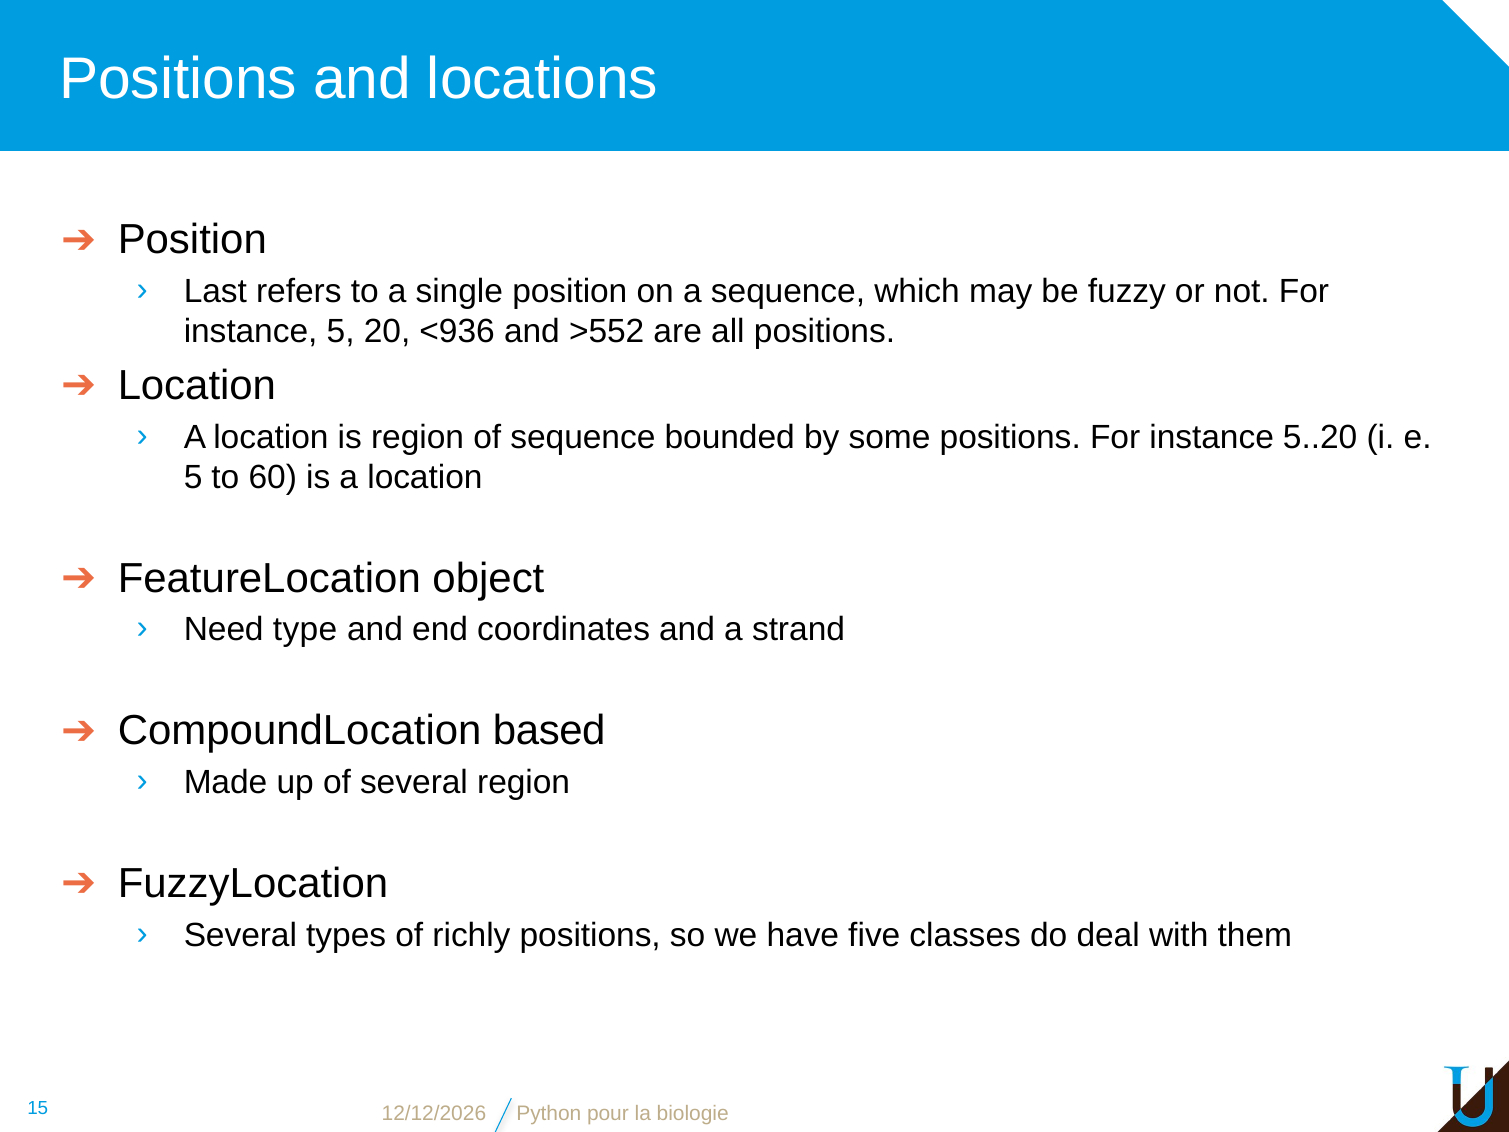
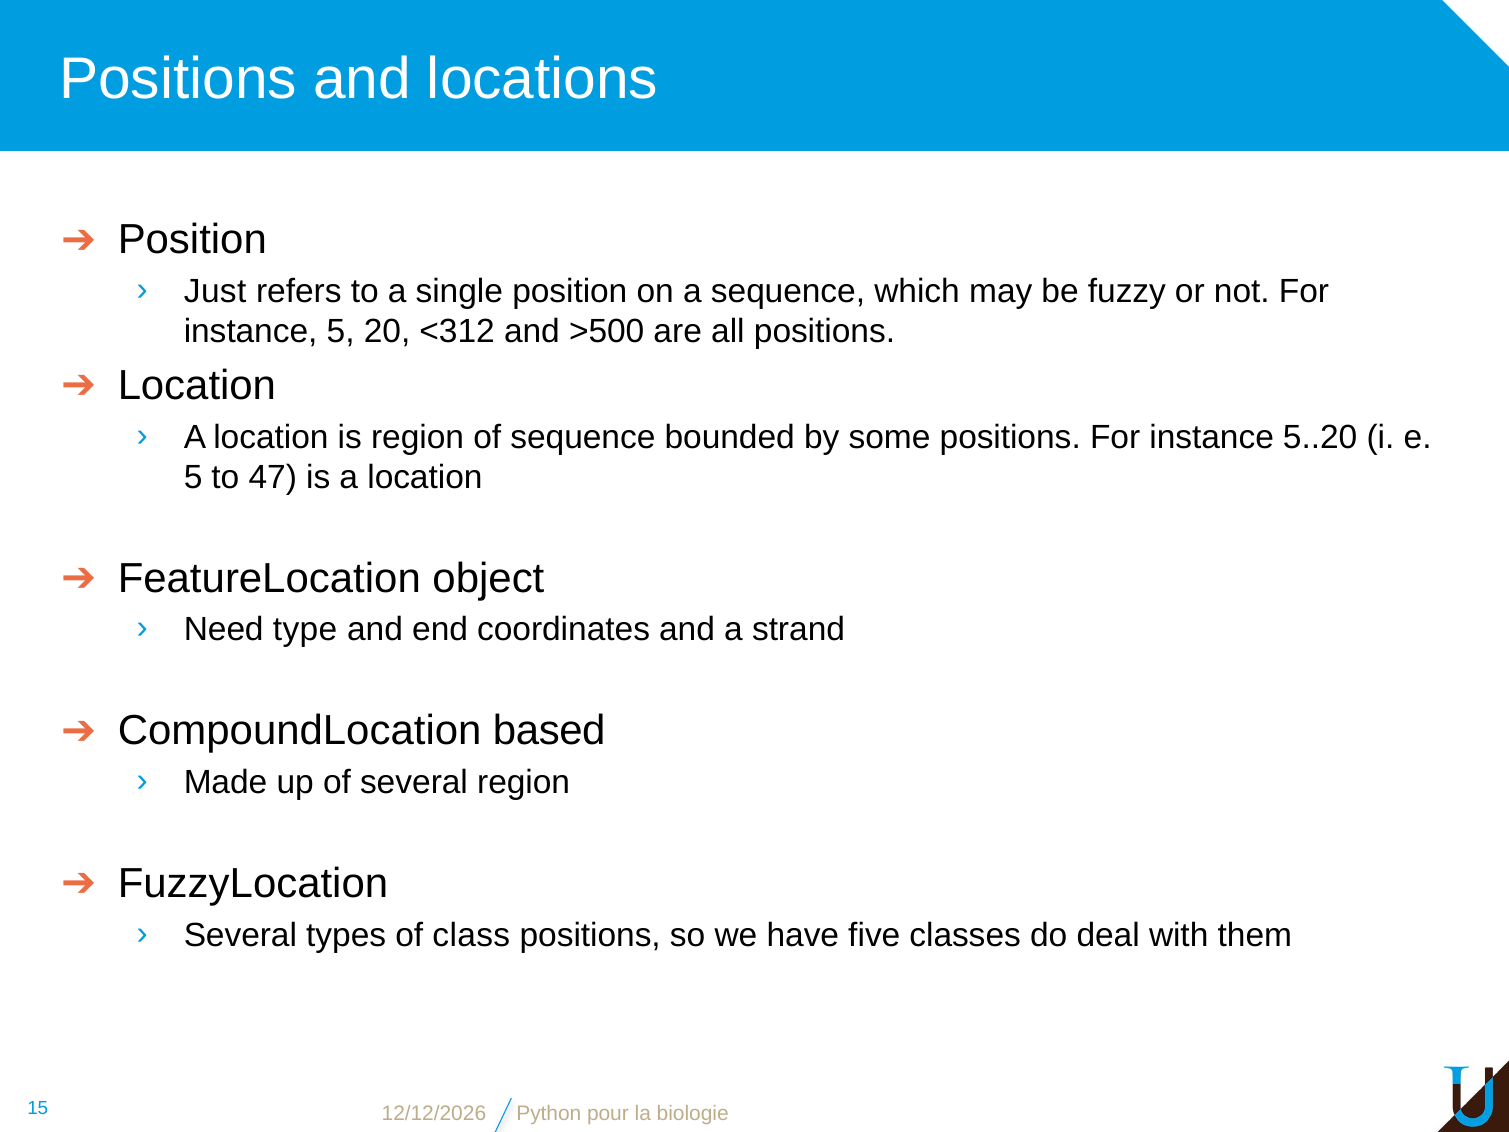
Last: Last -> Just (215, 291)
<936: <936 -> <312 (457, 331)
>552: >552 -> >500 (607, 331)
60: 60 -> 47 (273, 477)
richly: richly -> class (471, 935)
